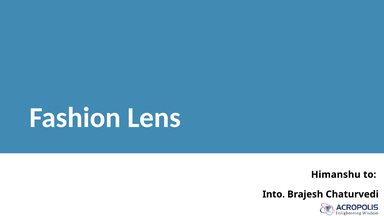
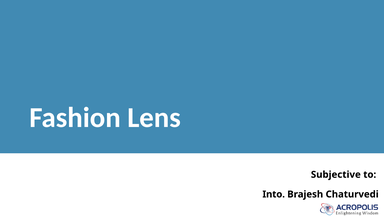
Himanshu: Himanshu -> Subjective (336, 175)
